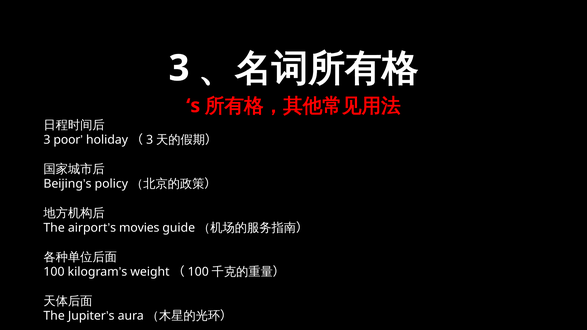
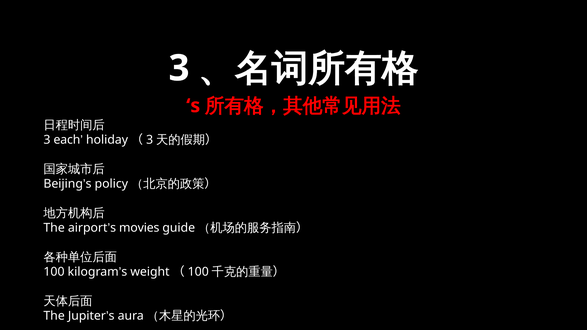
poor: poor -> each (67, 140)
